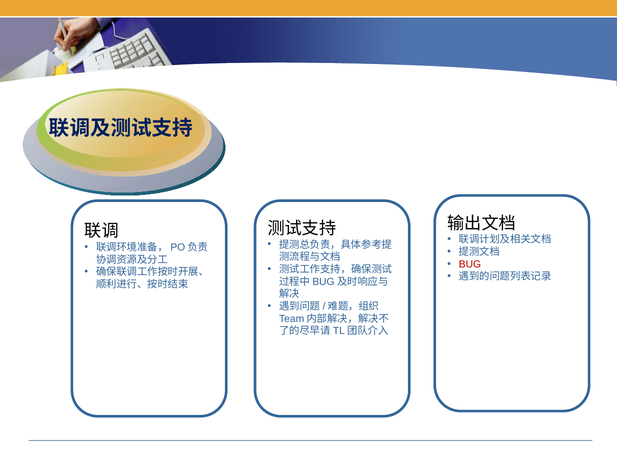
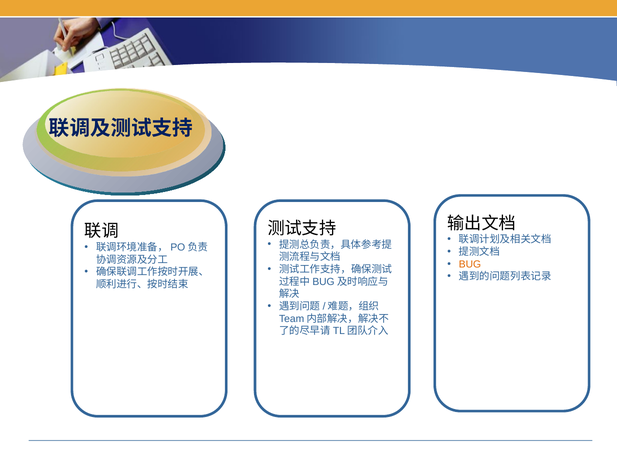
BUG colour: red -> orange (470, 264)
